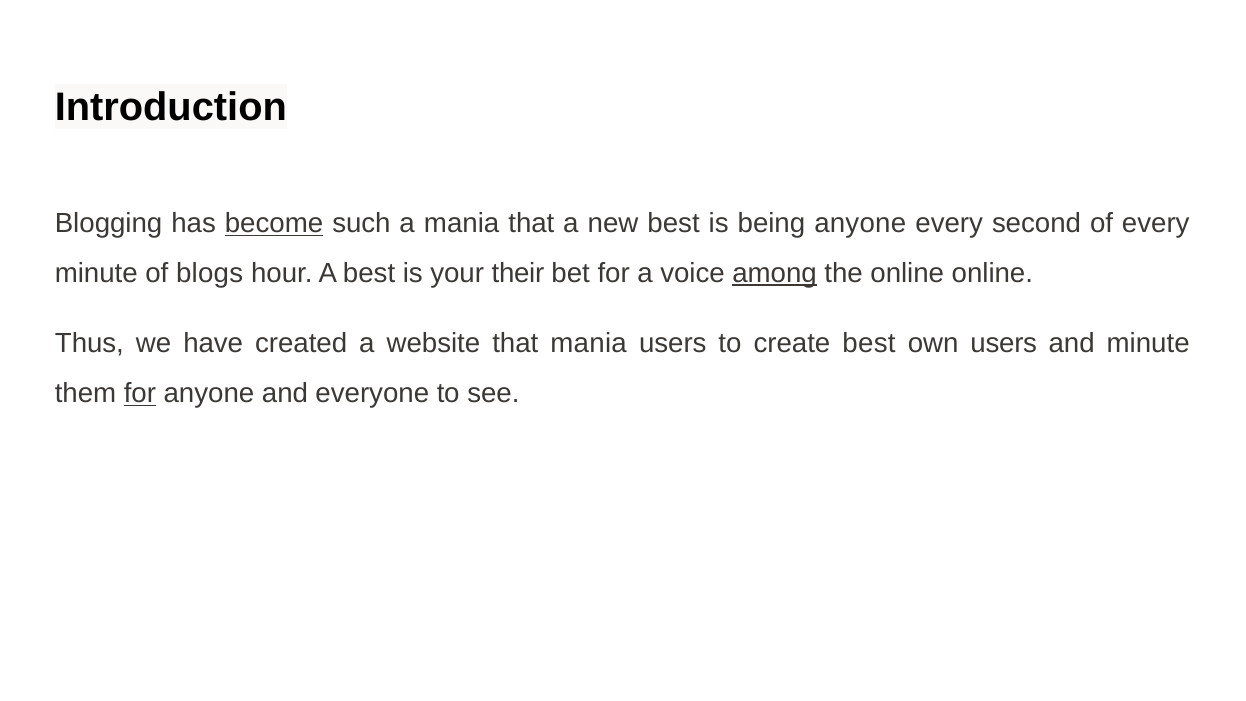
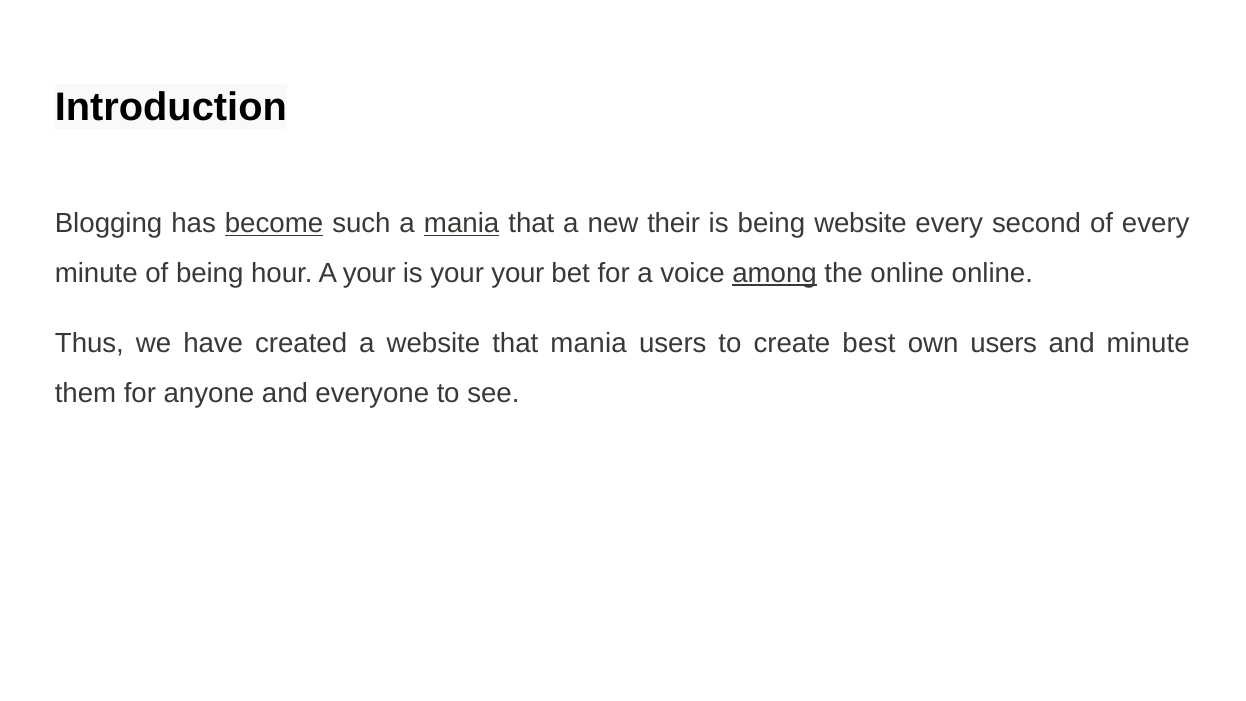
mania underline: none -> present (462, 223)
new best: best -> their (674, 223)
being anyone: anyone -> website (860, 223)
of blogs: blogs -> being (210, 273)
A best: best -> your (369, 273)
your their: their -> your (518, 273)
for underline: present -> none (140, 393)
